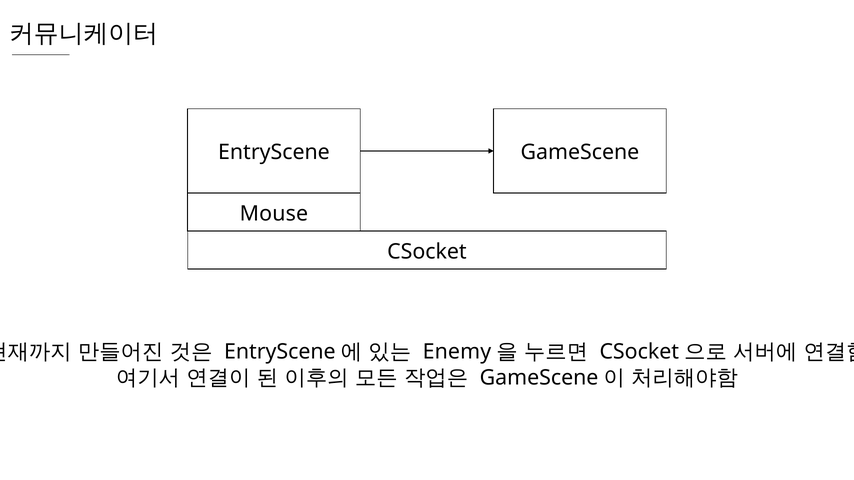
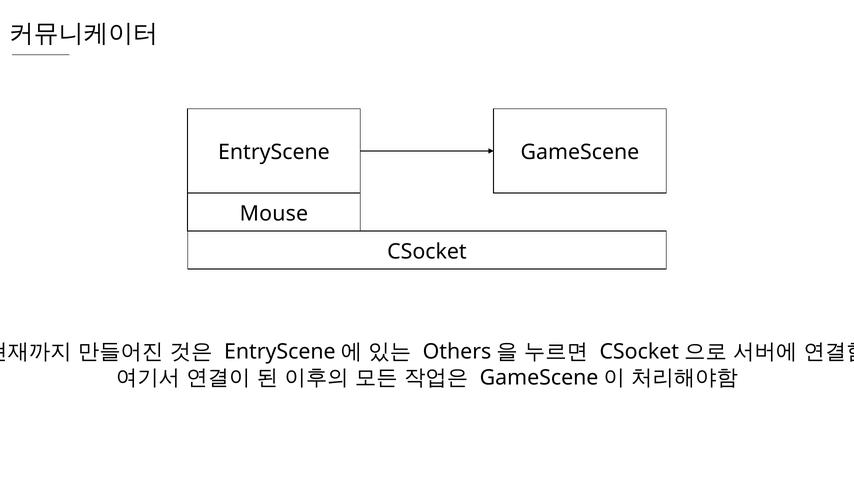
Enemy: Enemy -> Others (457, 352)
